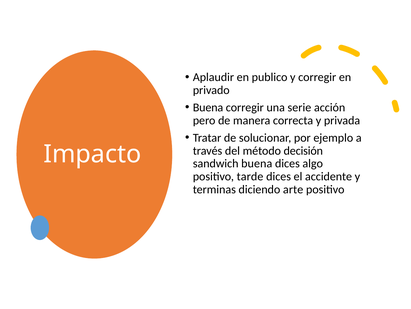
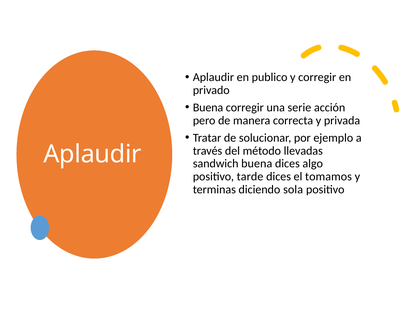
decisión: decisión -> llevadas (303, 150)
Impacto: Impacto -> Aplaudir (93, 154)
accidente: accidente -> tomamos (328, 176)
arte: arte -> sola (293, 189)
